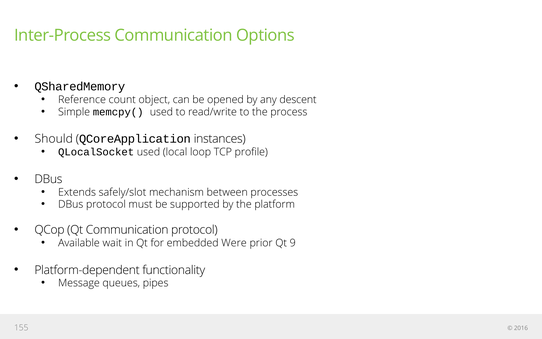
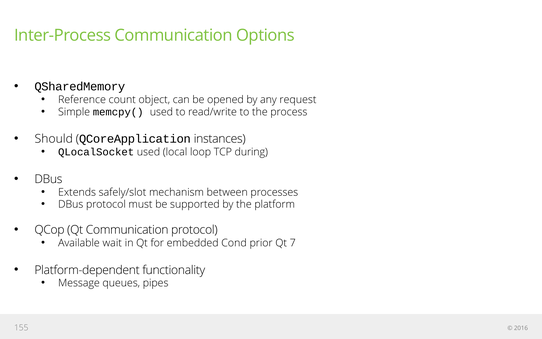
descent: descent -> request (298, 100)
profile: profile -> during (251, 152)
Were: Were -> Cond (234, 243)
9: 9 -> 7 (293, 243)
